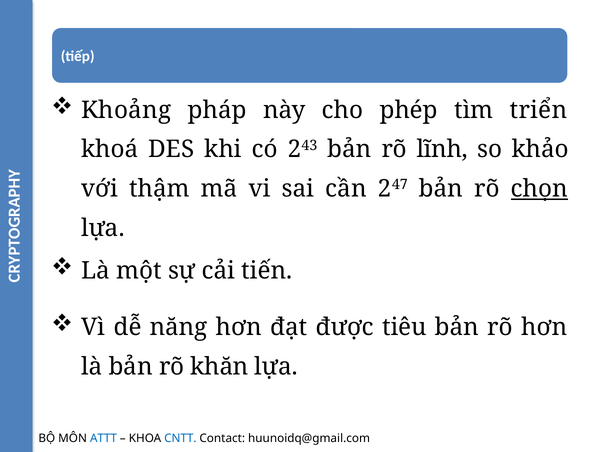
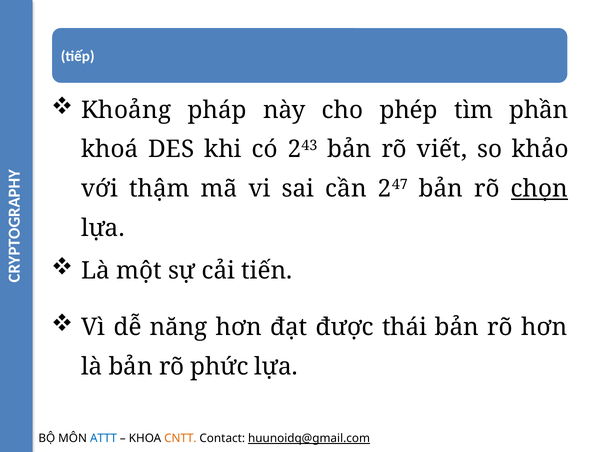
triển: triển -> phần (539, 110)
lĩnh: lĩnh -> viết (442, 149)
tiêu: tiêu -> thái (404, 327)
khăn: khăn -> phức (219, 367)
CNTT colour: blue -> orange (180, 439)
huunoidq@gmail.com underline: none -> present (309, 439)
